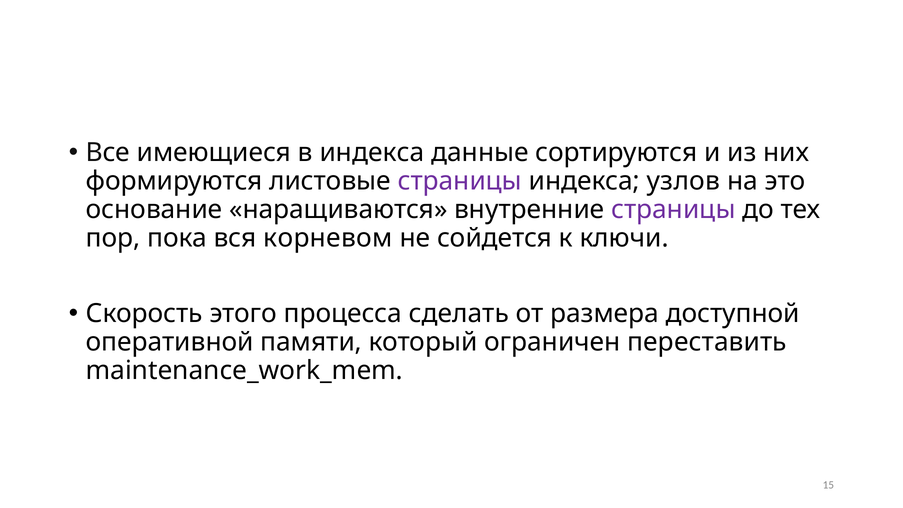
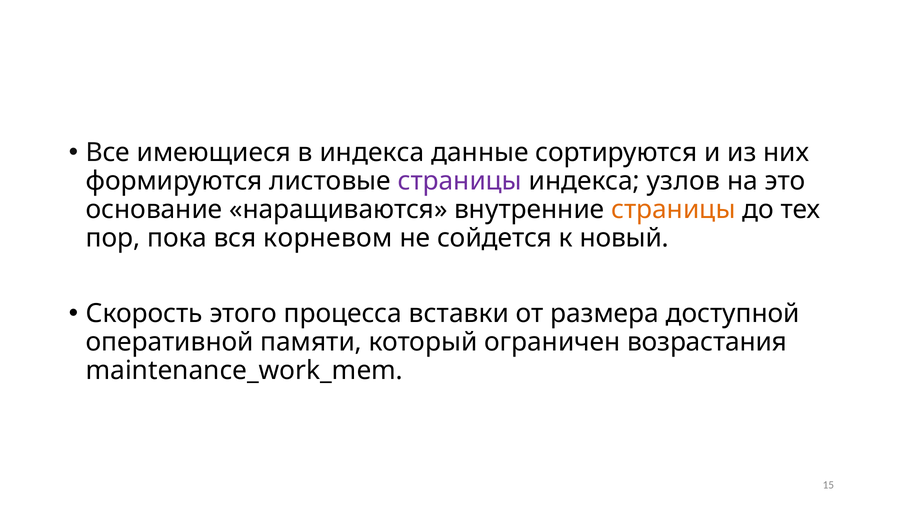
страницы colour: purple -> orange (673, 210)
ключи: ключи -> новый (624, 238)
сделать: сделать -> вставки (459, 314)
переставить: переставить -> возрастания (707, 342)
